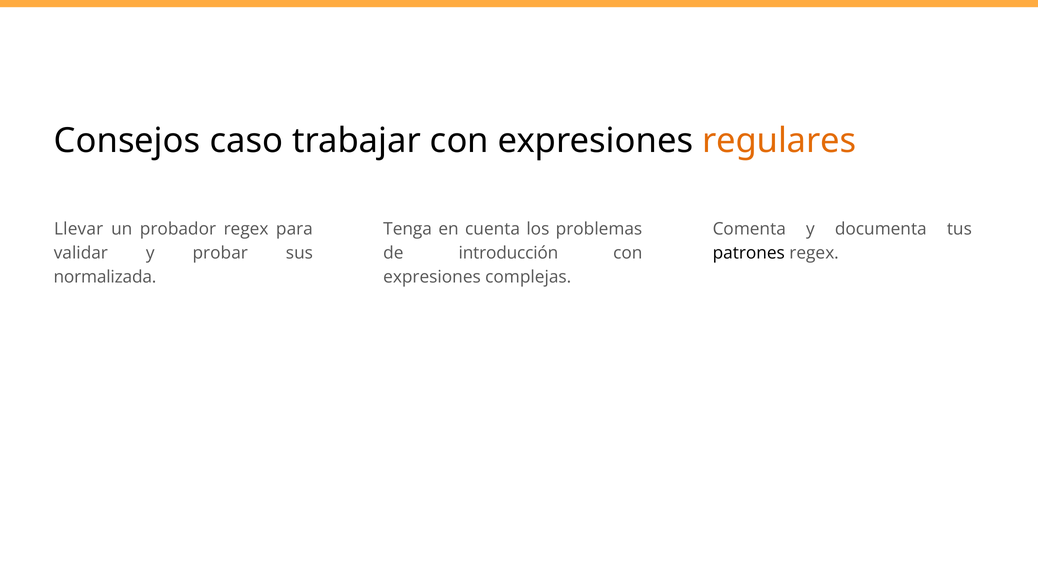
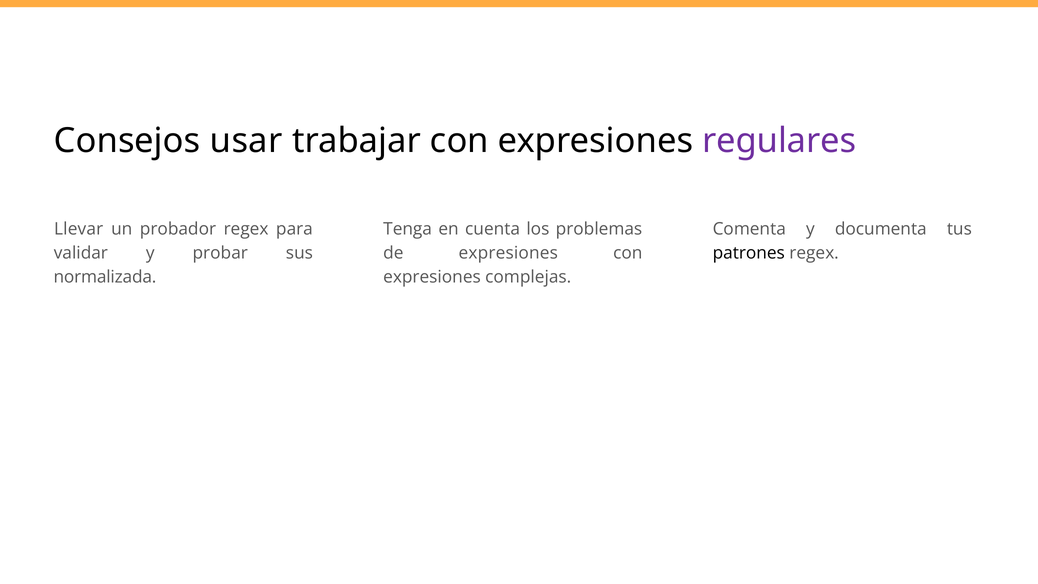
caso: caso -> usar (246, 141)
regulares colour: orange -> purple (779, 141)
de introducción: introducción -> expresiones (508, 253)
